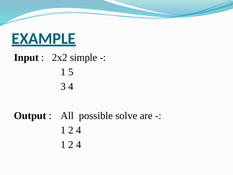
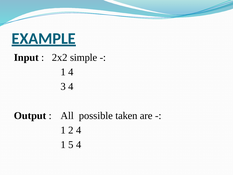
1 5: 5 -> 4 (71, 72)
solve: solve -> taken (126, 115)
2: 2 -> 5 (71, 144)
